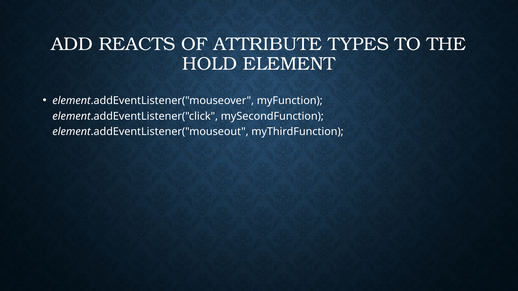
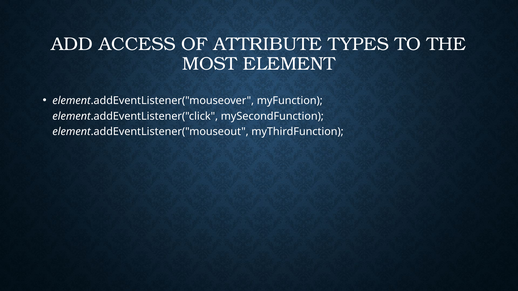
REACTS: REACTS -> ACCESS (137, 44)
HOLD: HOLD -> MOST (210, 64)
